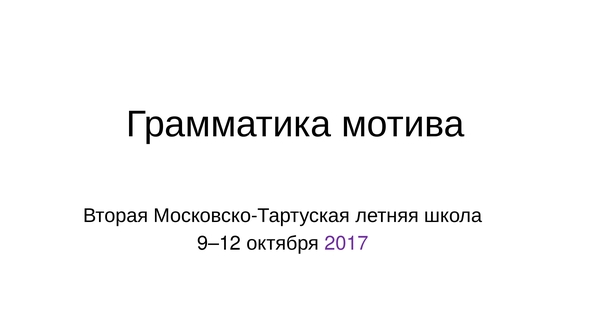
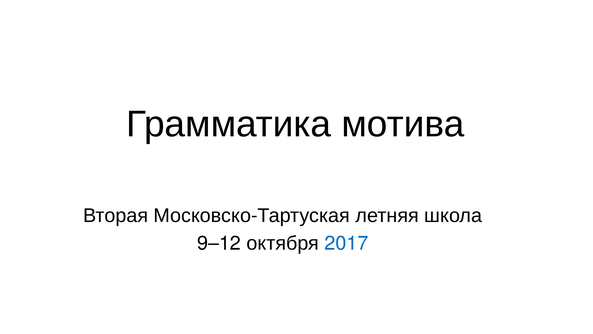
2017 colour: purple -> blue (346, 243)
